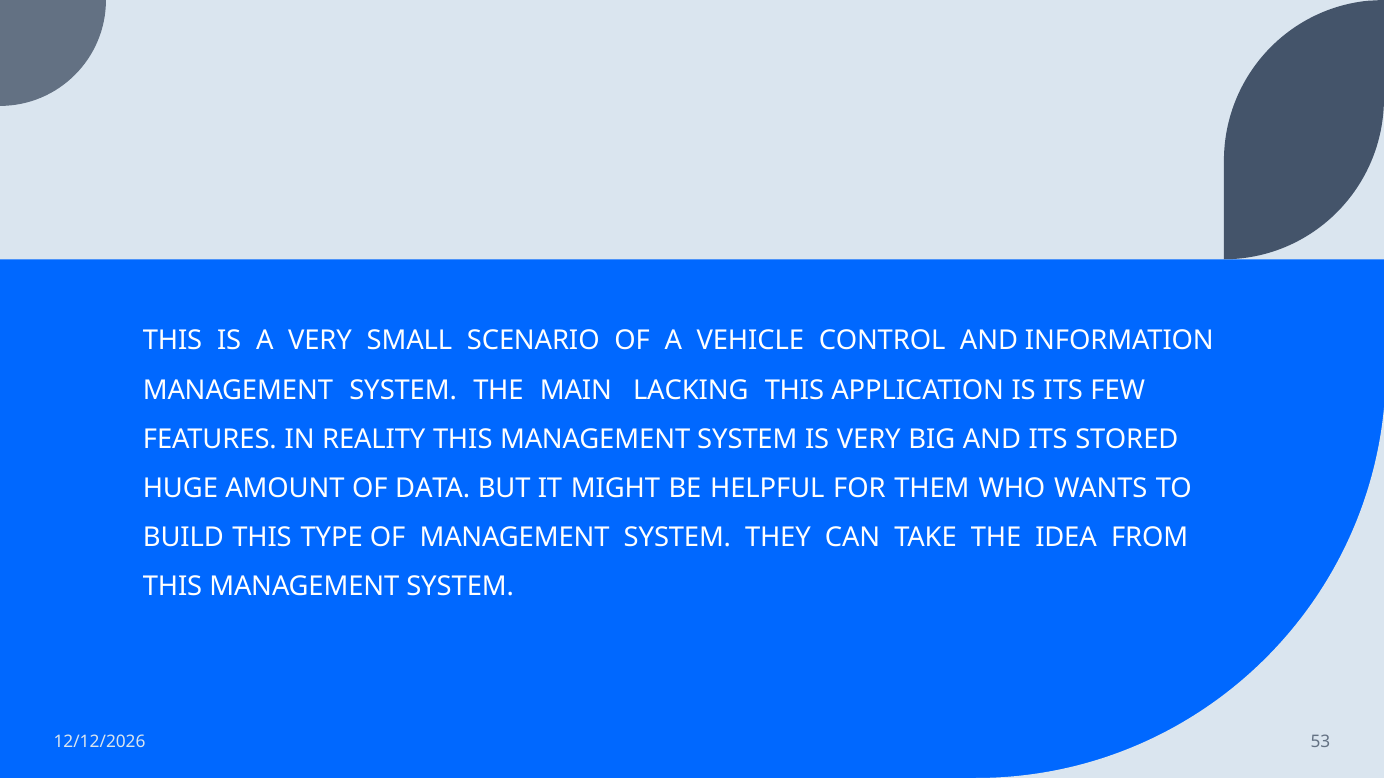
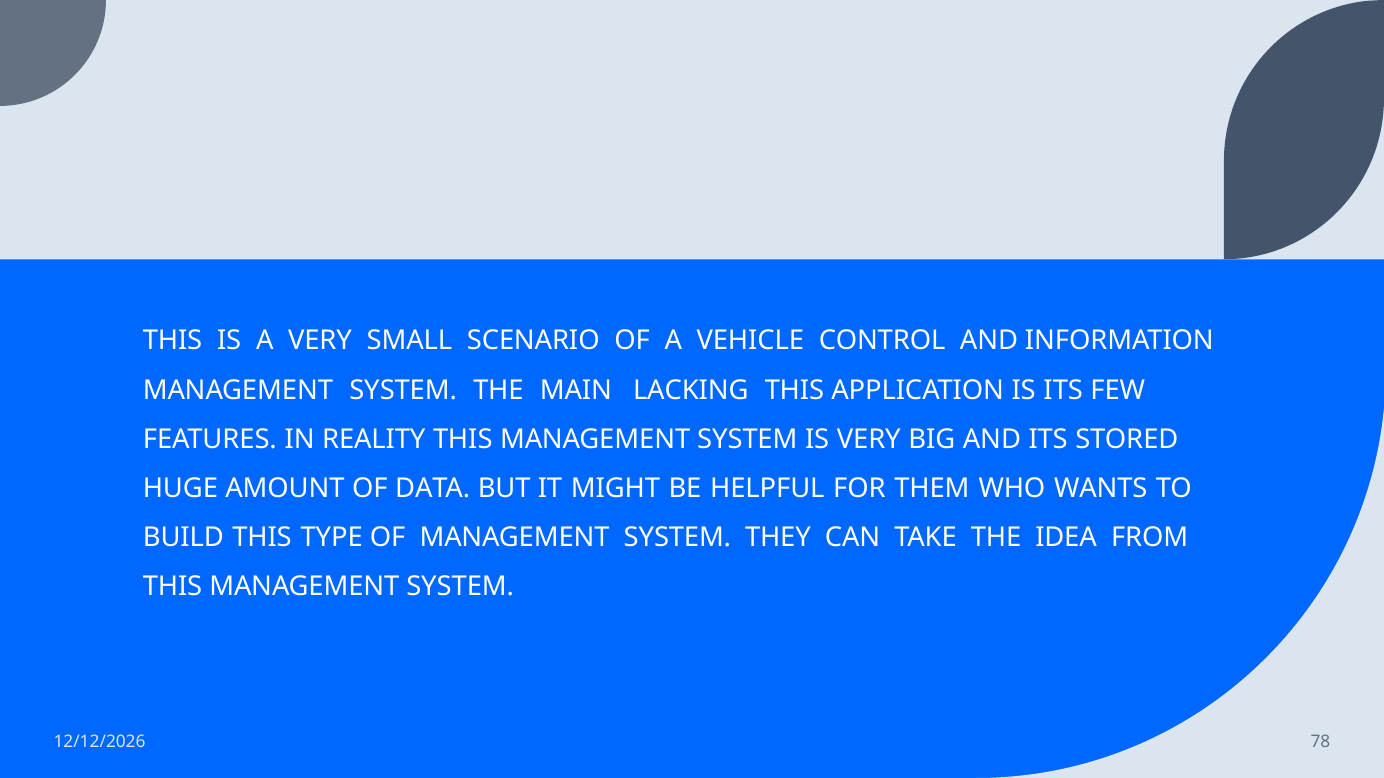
53: 53 -> 78 (1320, 742)
